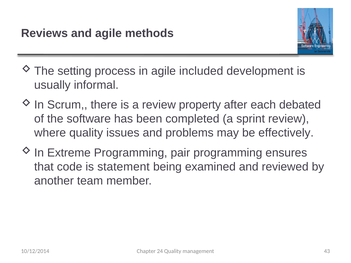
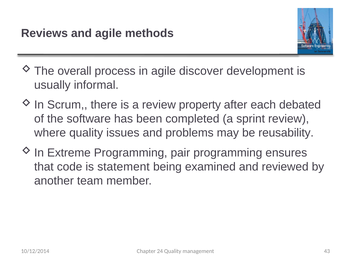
setting: setting -> overall (75, 71)
included: included -> discover (201, 71)
effectively: effectively -> reusability (286, 133)
